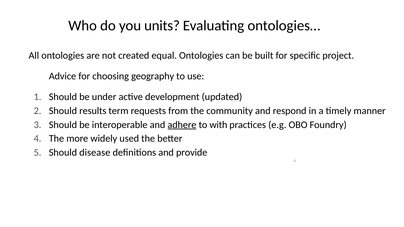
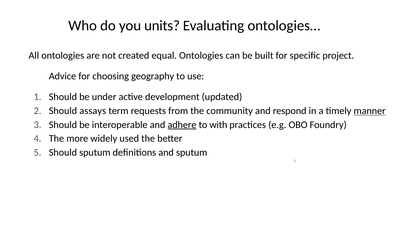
results: results -> assays (93, 111)
manner underline: none -> present (370, 111)
Should disease: disease -> sputum (95, 153)
and provide: provide -> sputum (192, 153)
